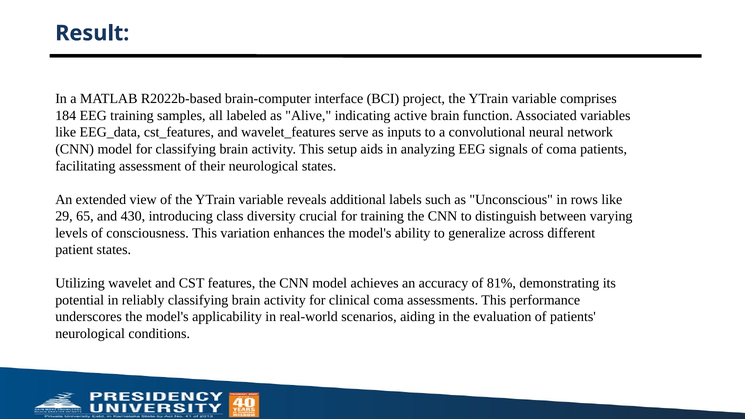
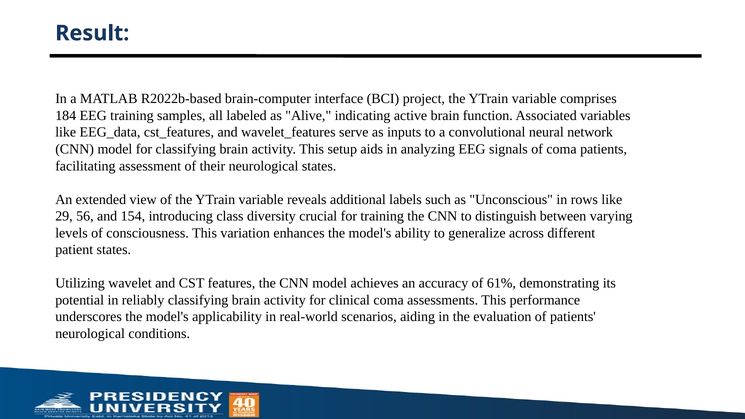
65: 65 -> 56 (85, 216)
430: 430 -> 154 (133, 216)
81%: 81% -> 61% (501, 283)
